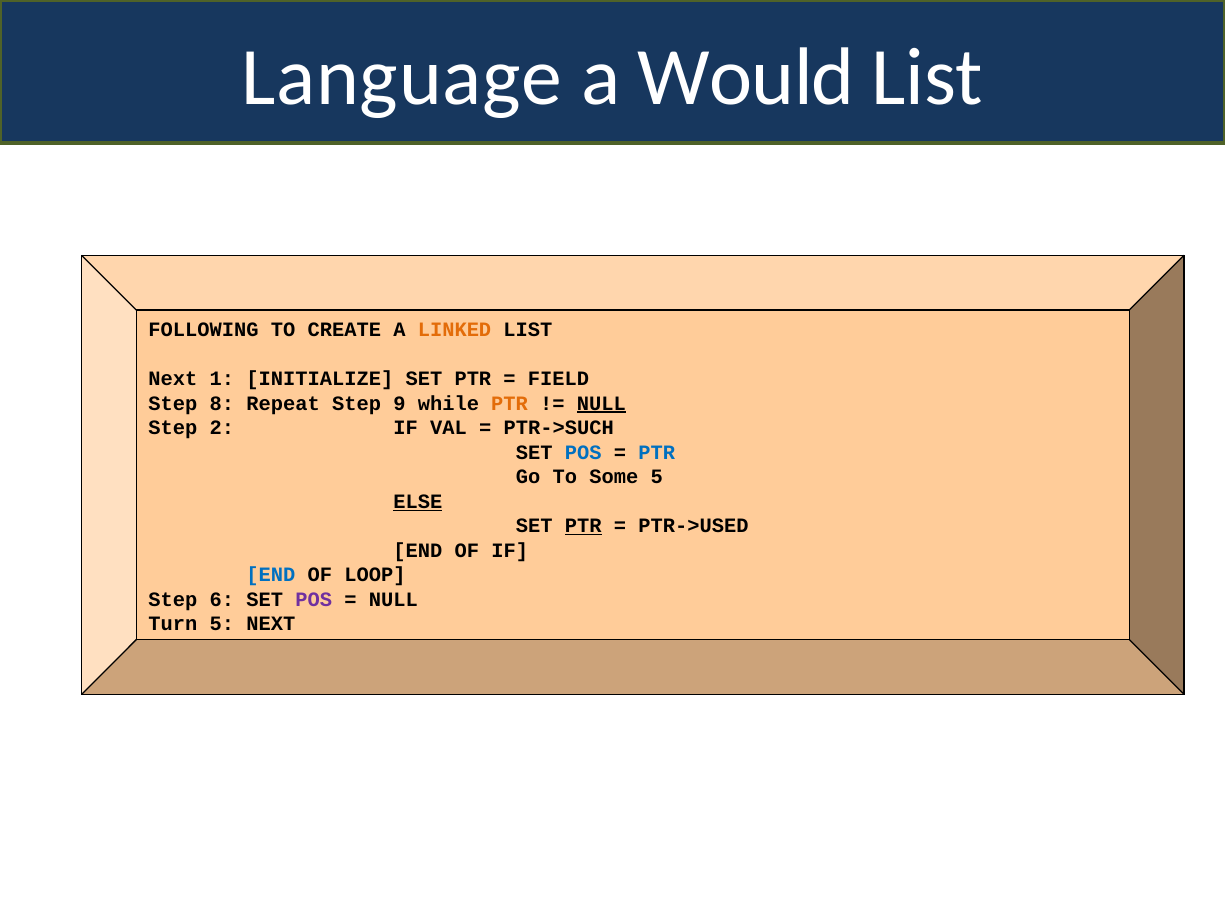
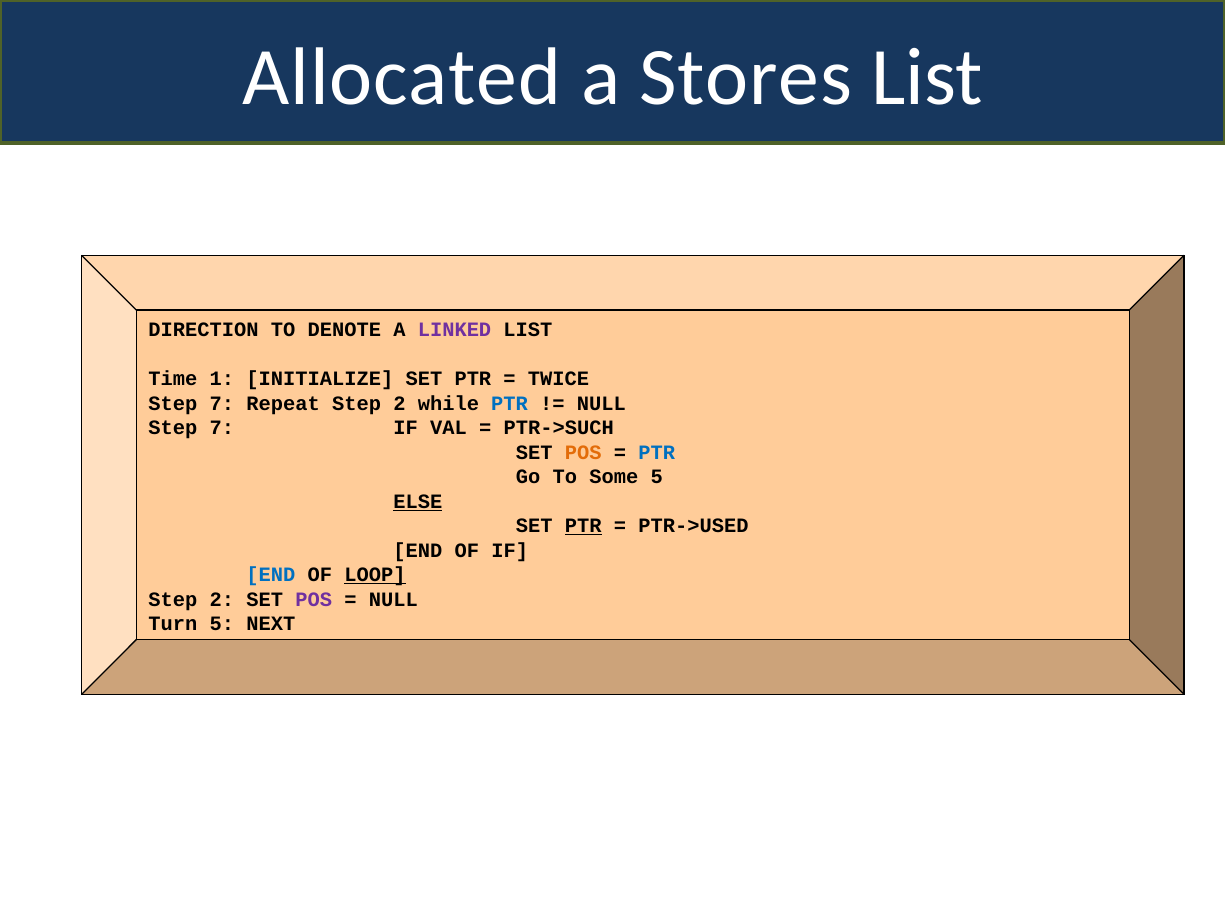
Language: Language -> Allocated (402, 77)
Would: Would -> Stores (746, 77)
FOLLOWING: FOLLOWING -> DIRECTION (204, 330)
CREATE: CREATE -> DENOTE (344, 330)
LINKED colour: orange -> purple (455, 330)
Next: Next -> Time (173, 379)
FIELD: FIELD -> TWICE (559, 379)
8: 8 -> 7 (222, 403)
Repeat Step 9: 9 -> 2 (399, 403)
PTR colour: orange -> blue (510, 403)
NULL underline: present -> none (601, 403)
2: 2 -> 7 (222, 428)
POS colour: blue -> orange (583, 452)
LOOP underline: none -> present (375, 575)
6: 6 -> 2 (222, 599)
